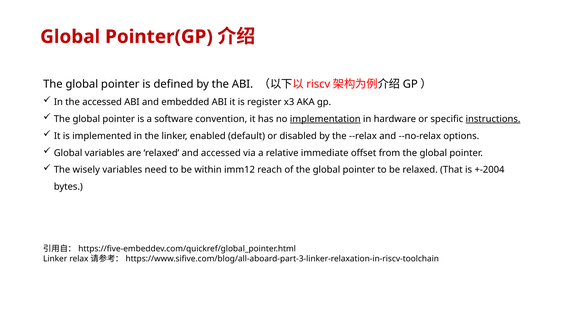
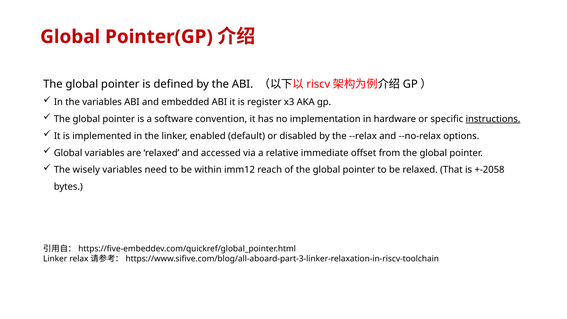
the accessed: accessed -> variables (102, 102)
implementation underline: present -> none (325, 119)
+-2004: +-2004 -> +-2058 (489, 170)
